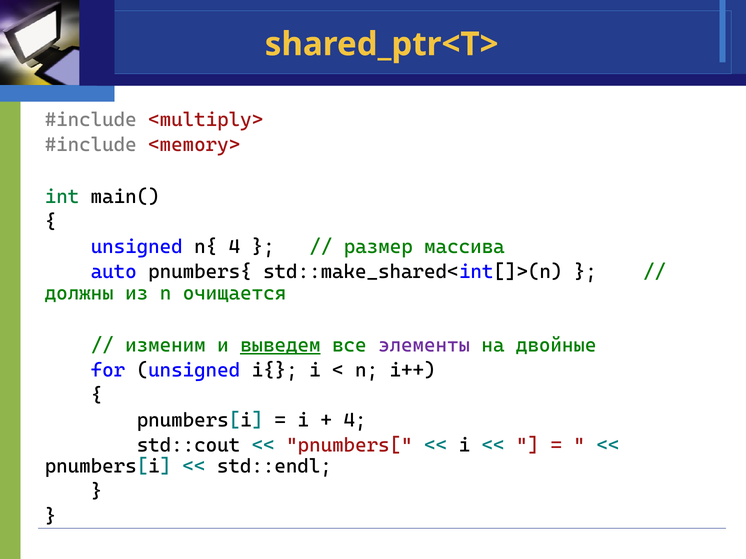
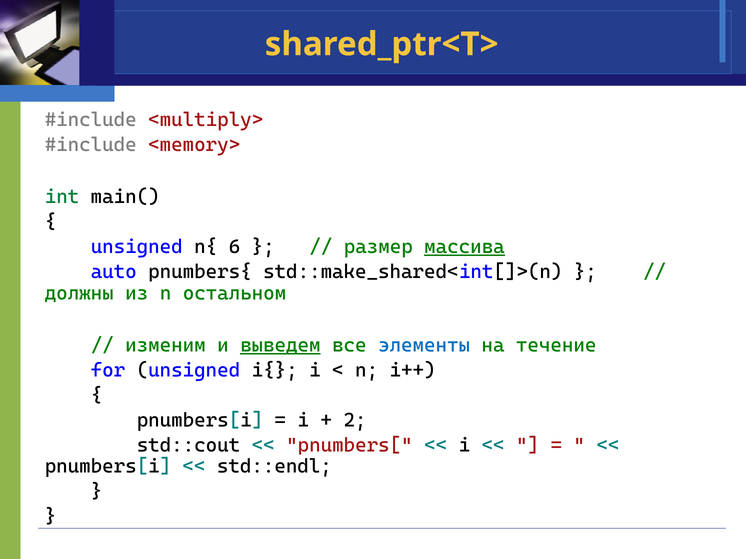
n{ 4: 4 -> 6 (234, 247)
массива underline: none -> present (464, 247)
очищается: очищается -> остальном (234, 293)
элементы colour: purple -> blue (424, 346)
двойные: двойные -> течение (556, 346)
4: 4 -> 2 (355, 420)
